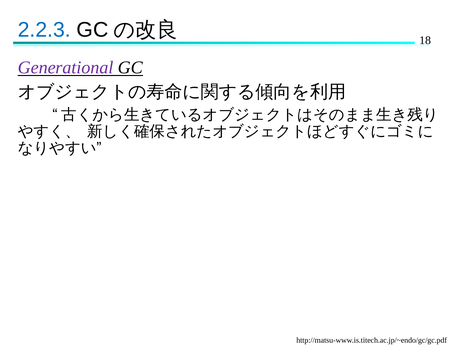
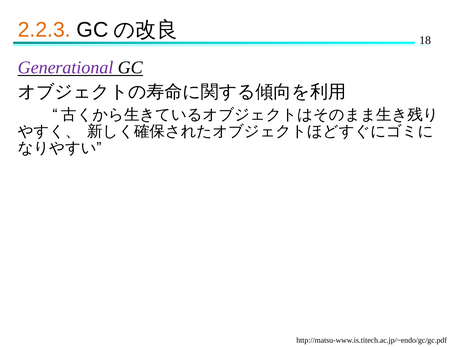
2.2.3 colour: blue -> orange (44, 30)
